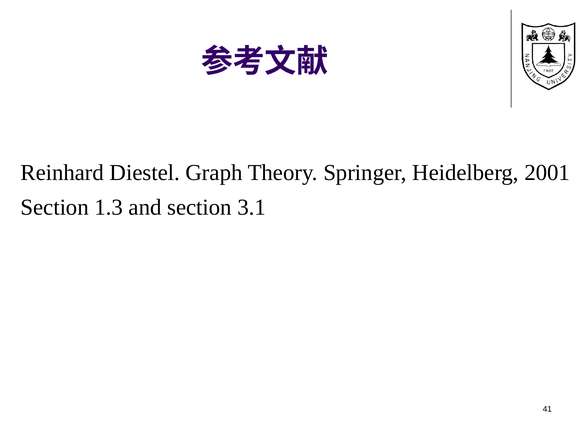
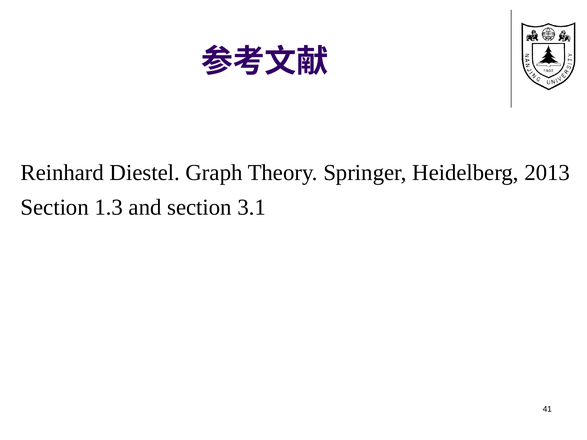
2001: 2001 -> 2013 (547, 173)
